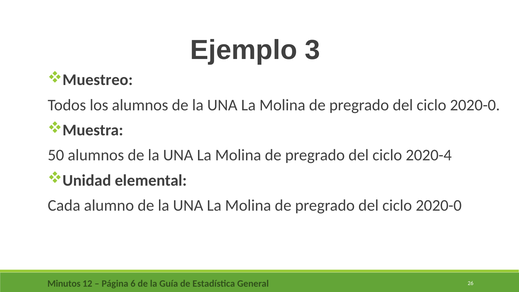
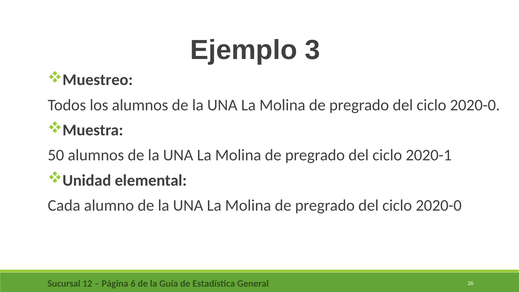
2020-4: 2020-4 -> 2020-1 (429, 155)
Minutos: Minutos -> Sucursal (64, 283)
